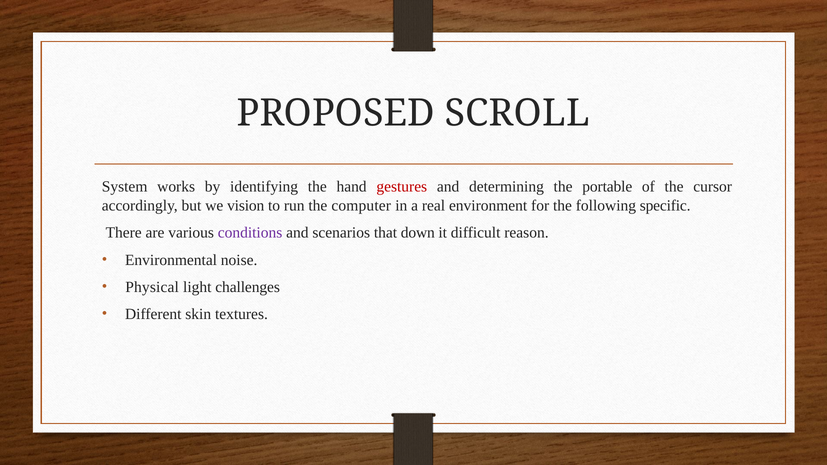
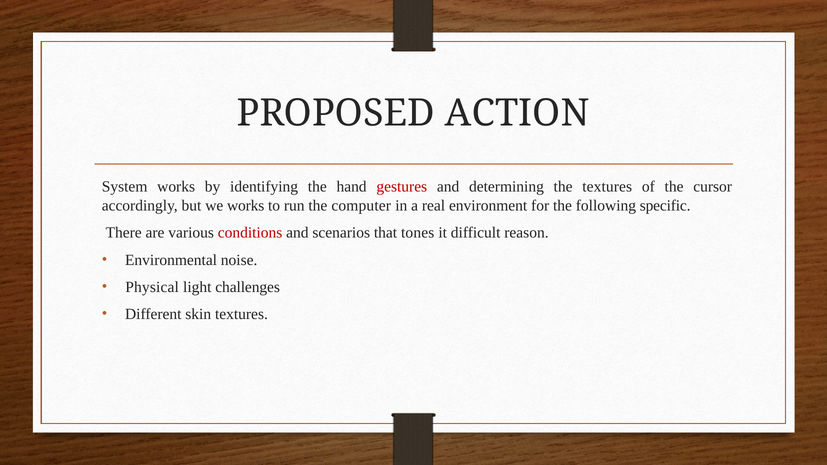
SCROLL: SCROLL -> ACTION (517, 113)
the portable: portable -> textures (607, 187)
we vision: vision -> works (246, 206)
conditions colour: purple -> red (250, 233)
down: down -> tones (418, 233)
